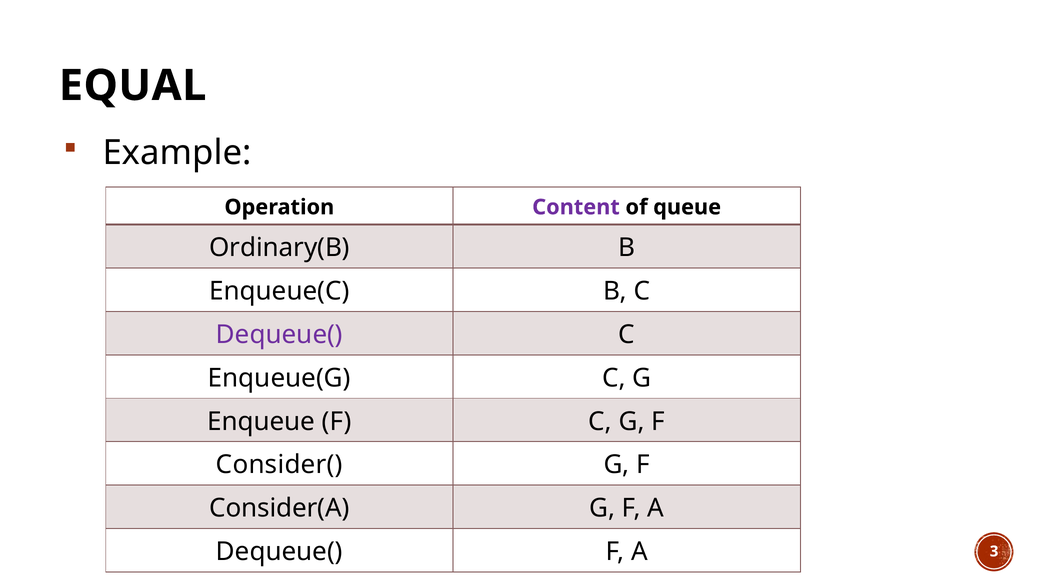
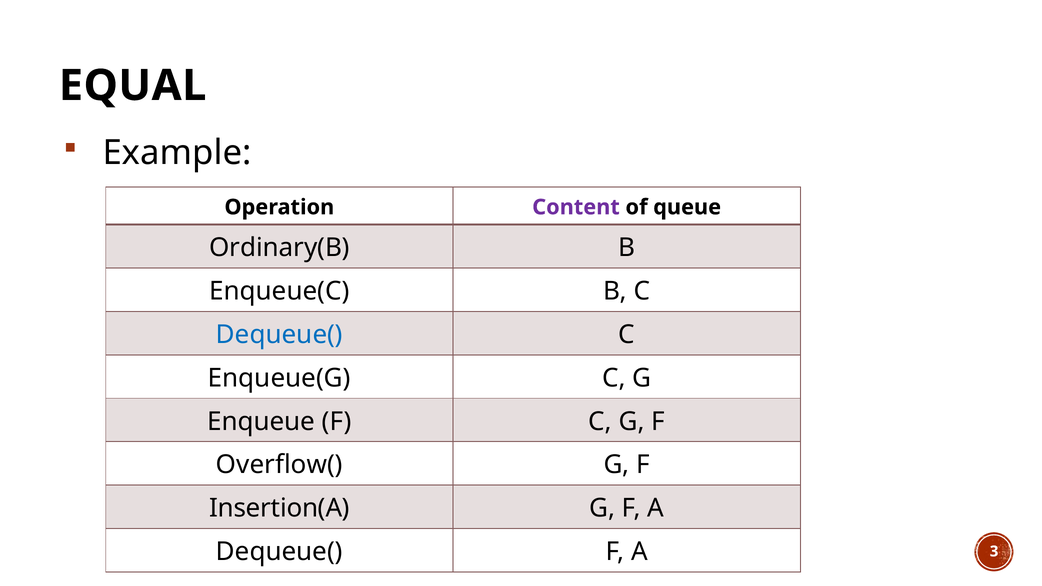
Dequeue( colour: purple -> blue (279, 335)
Consider(: Consider( -> Overflow( (279, 465)
Consider(A: Consider(A -> Insertion(A (279, 508)
